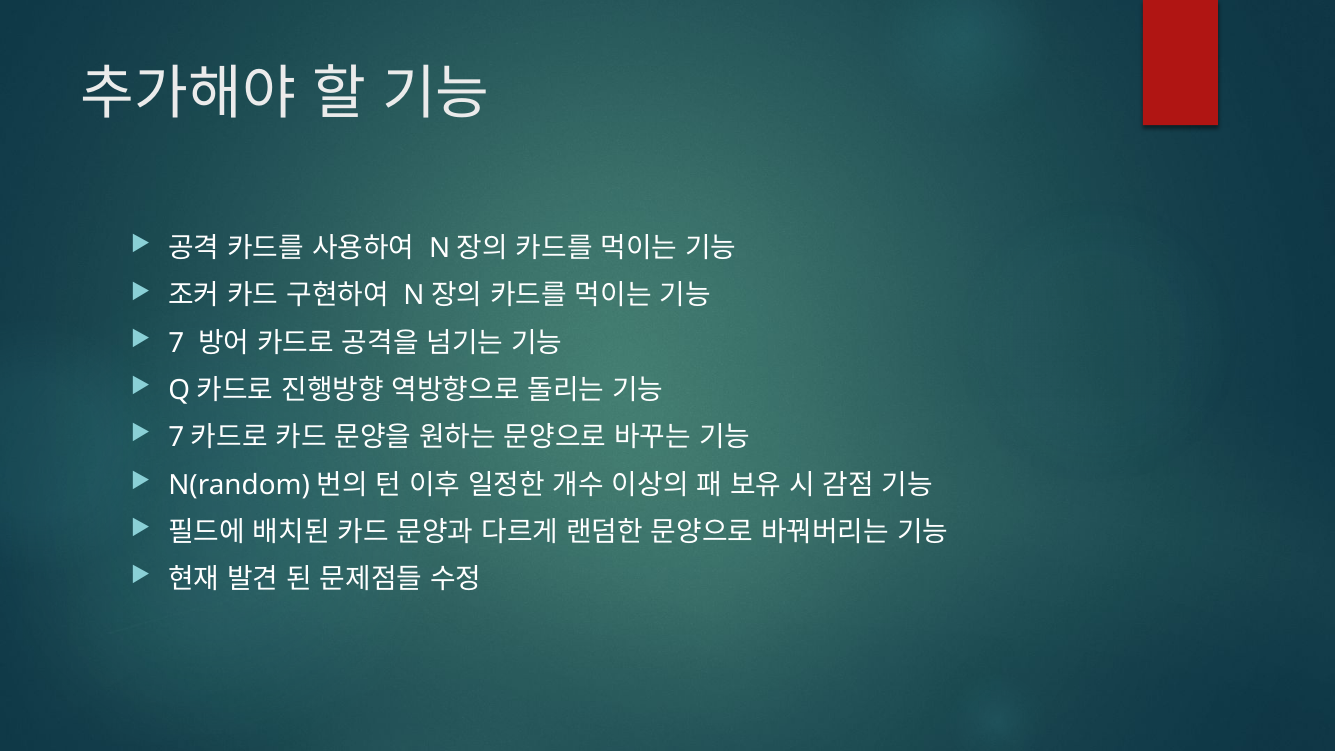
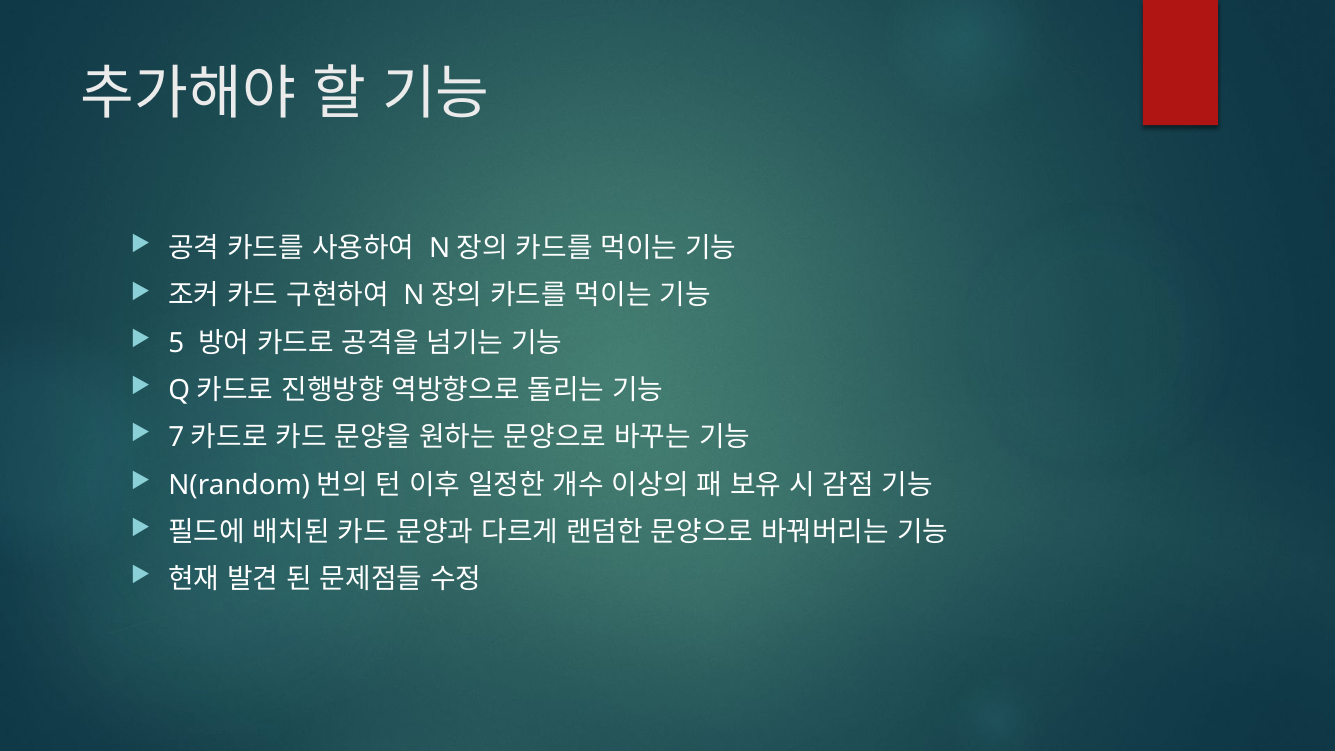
7: 7 -> 5 (176, 343)
